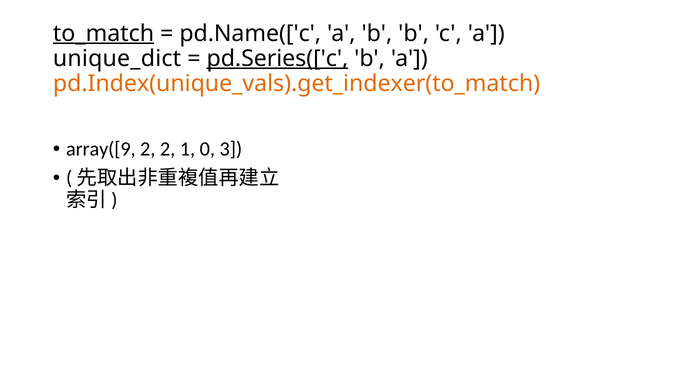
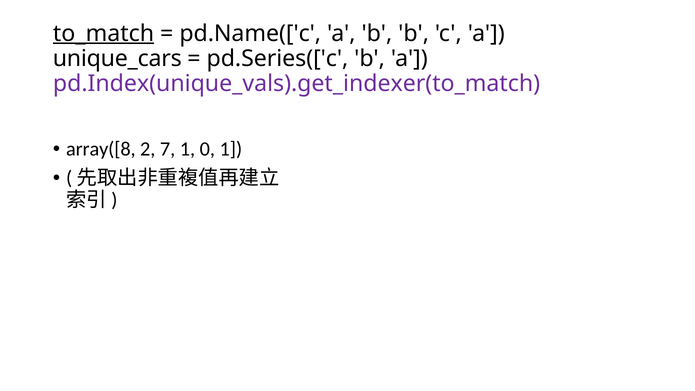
unique_dict: unique_dict -> unique_cars (117, 58)
pd.Series(['c underline: present -> none (277, 58)
pd.Index(unique_vals).get_indexer(to_match colour: orange -> purple (297, 83)
array([9: array([9 -> array([8 (101, 149)
2 2: 2 -> 7 (168, 149)
0 3: 3 -> 1 (231, 149)
